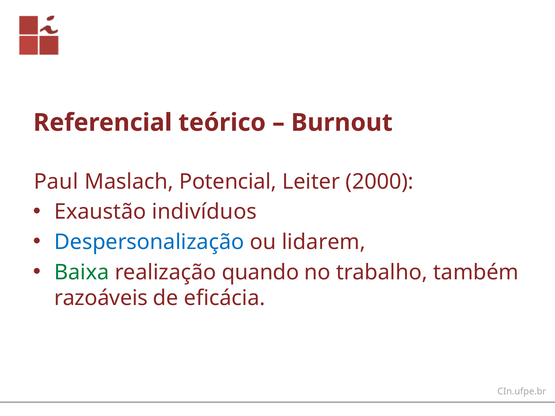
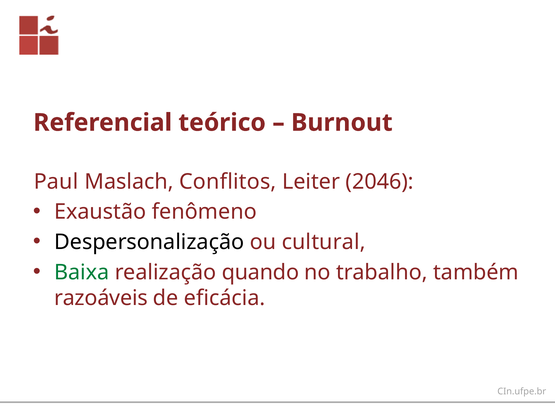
Potencial: Potencial -> Conflitos (228, 182)
2000: 2000 -> 2046 (380, 182)
indivíduos: indivíduos -> fenômeno (204, 212)
Despersonalização colour: blue -> black (149, 242)
lidarem: lidarem -> cultural (324, 242)
